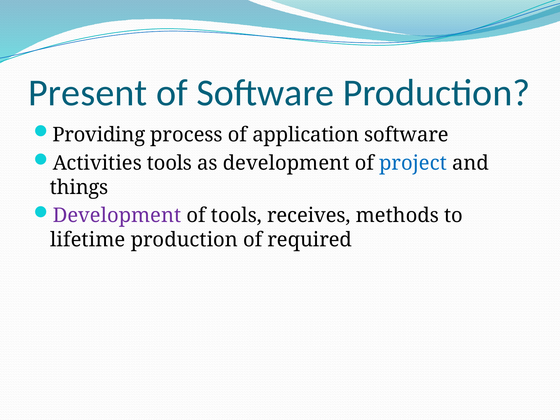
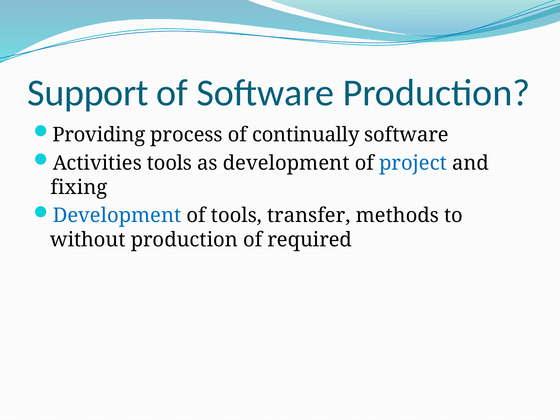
Present: Present -> Support (88, 93)
application: application -> continually (306, 135)
things: things -> fixing (79, 187)
Development colour: purple -> blue (117, 216)
receives: receives -> transfer (309, 216)
lifetime: lifetime -> without (88, 240)
